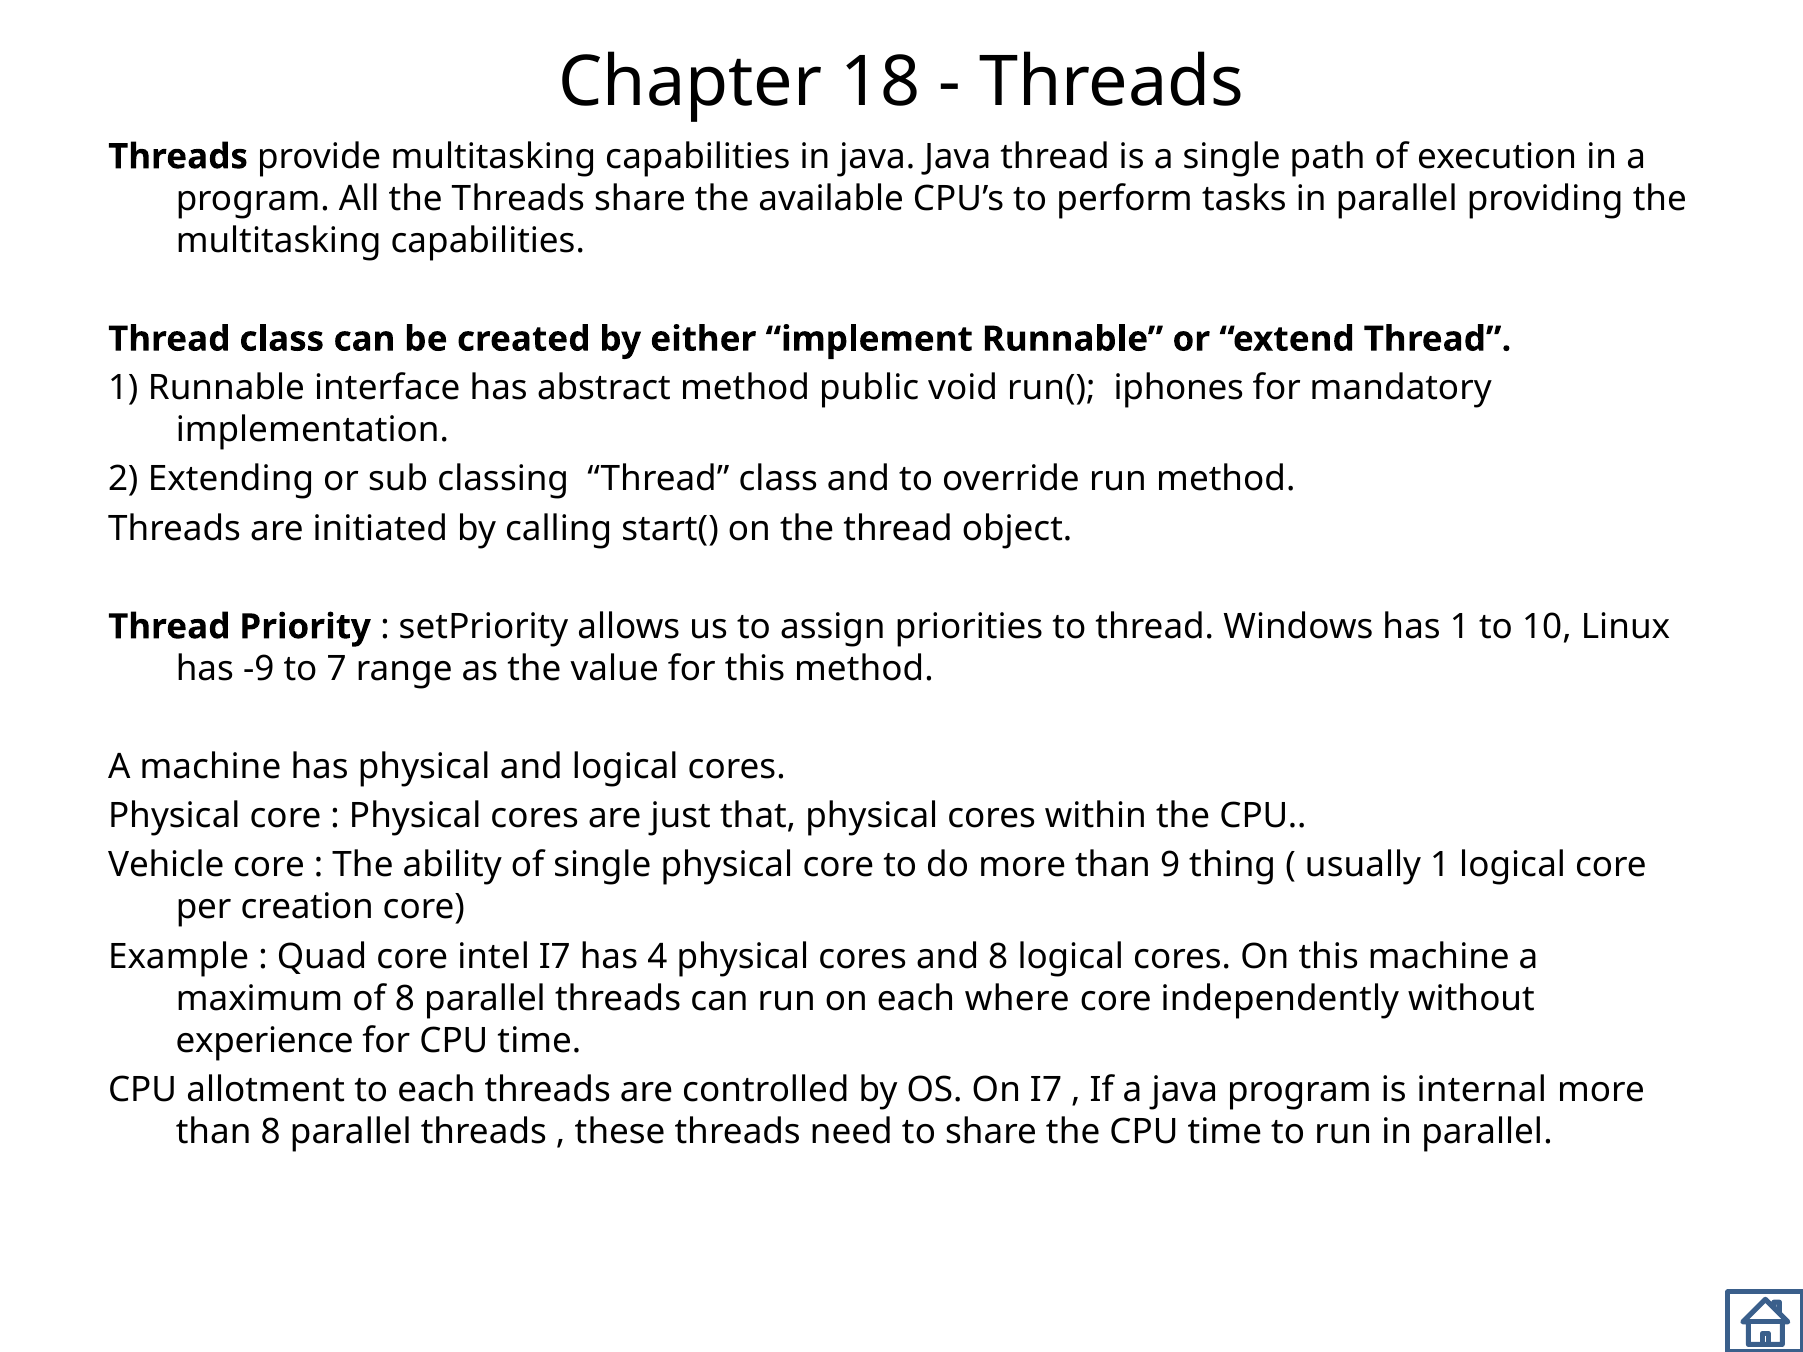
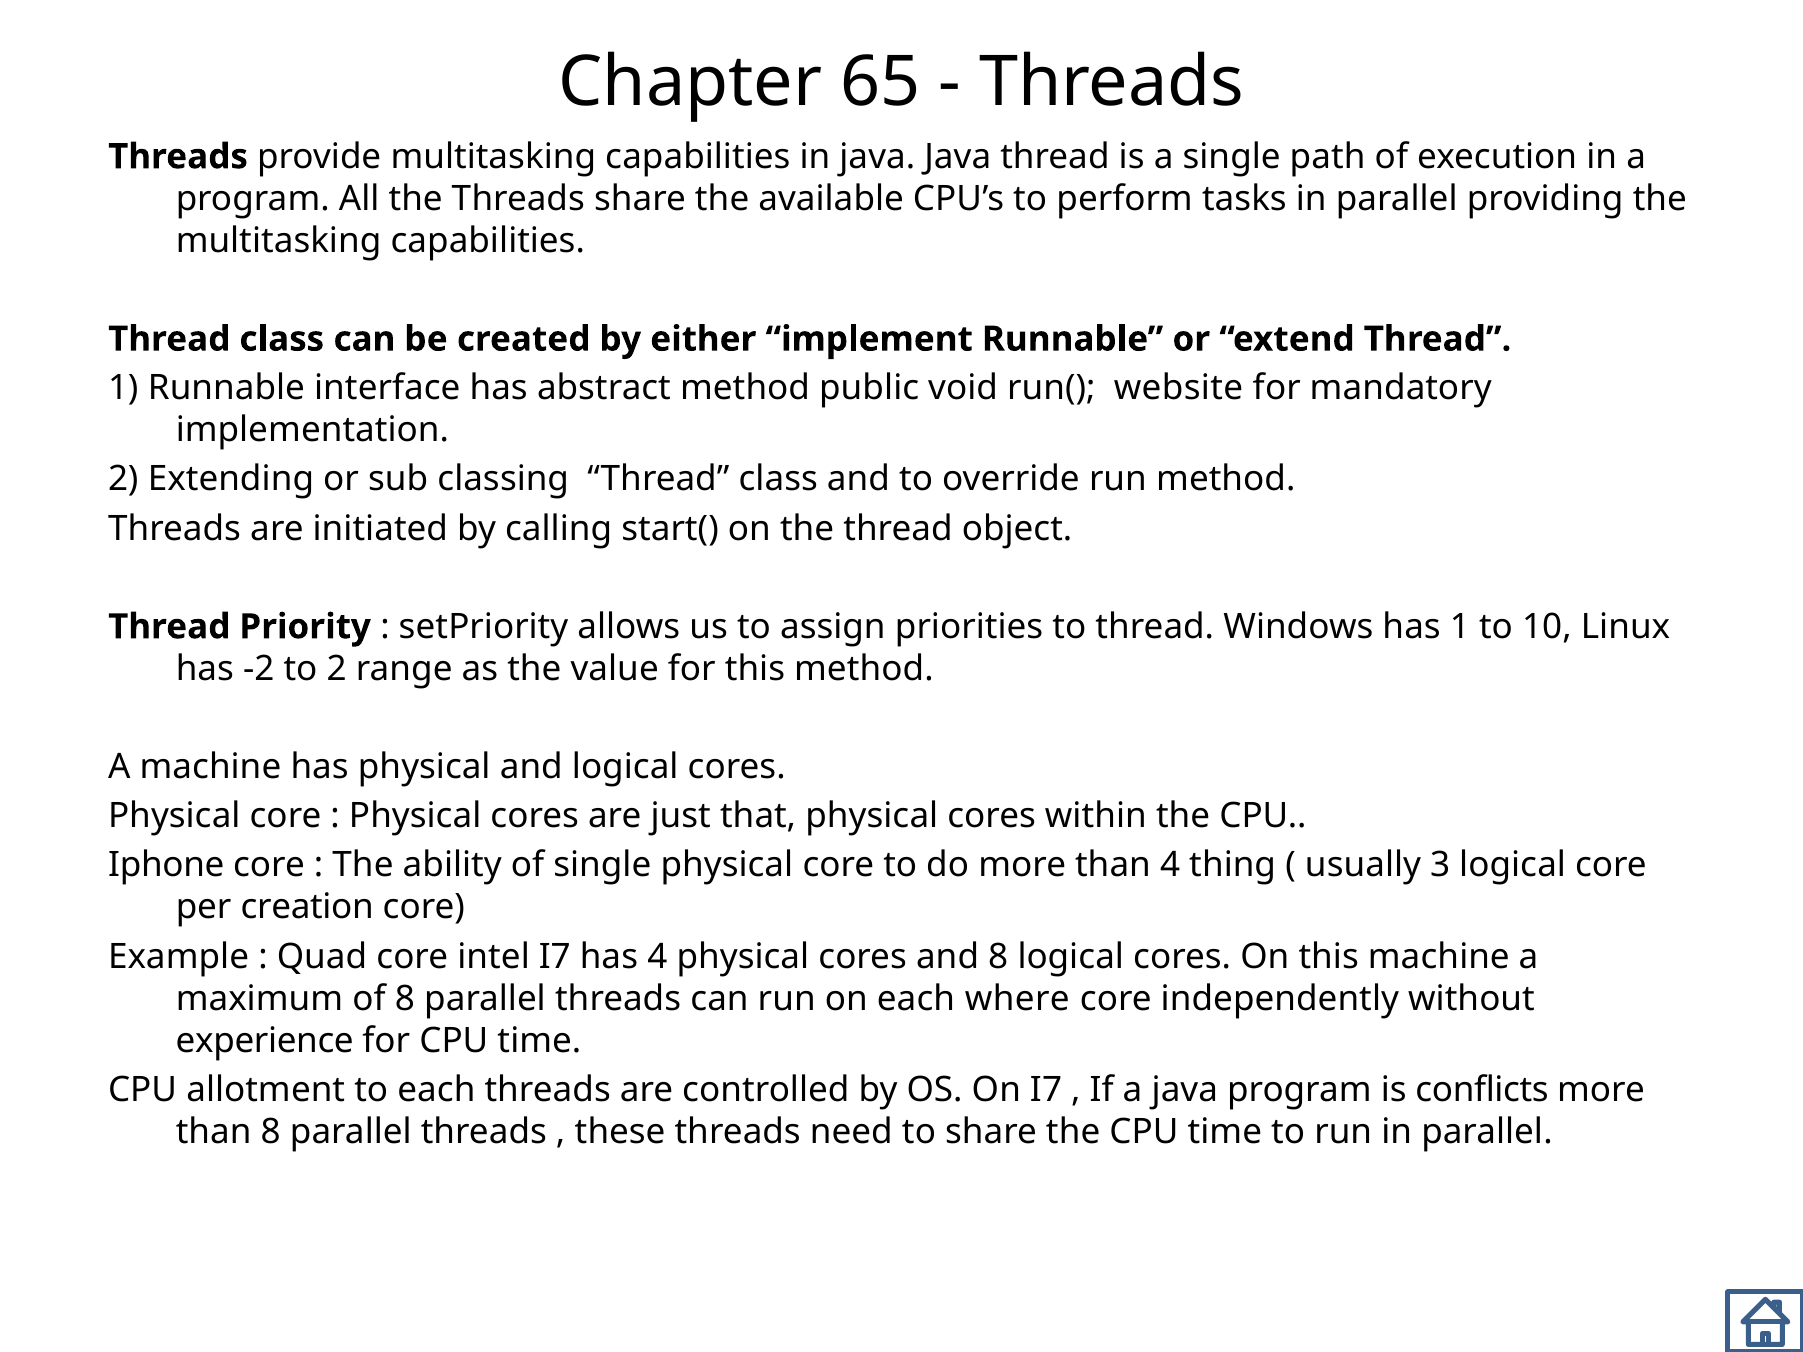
18: 18 -> 65 (880, 83)
iphones: iphones -> website (1178, 388)
-9: -9 -> -2 (259, 669)
to 7: 7 -> 2 (337, 669)
Vehicle: Vehicle -> Iphone (166, 865)
than 9: 9 -> 4 (1170, 865)
usually 1: 1 -> 3 (1440, 865)
internal: internal -> conflicts (1482, 1090)
